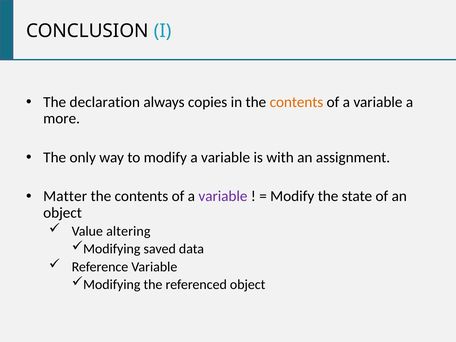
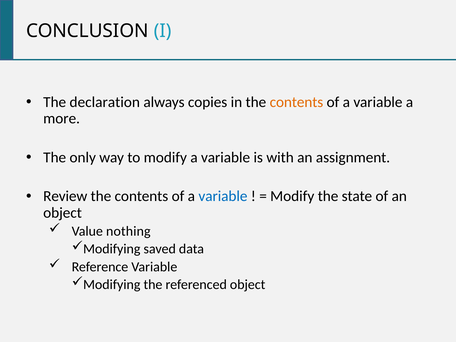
Matter: Matter -> Review (65, 196)
variable colour: purple -> blue (223, 196)
altering: altering -> nothing (128, 231)
